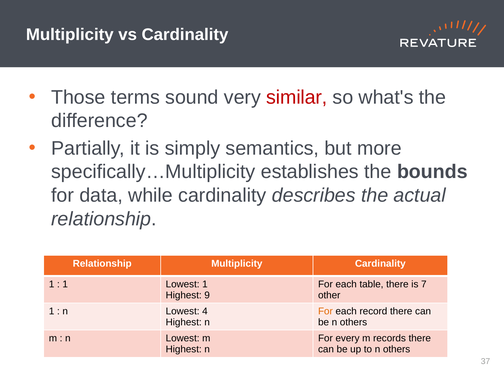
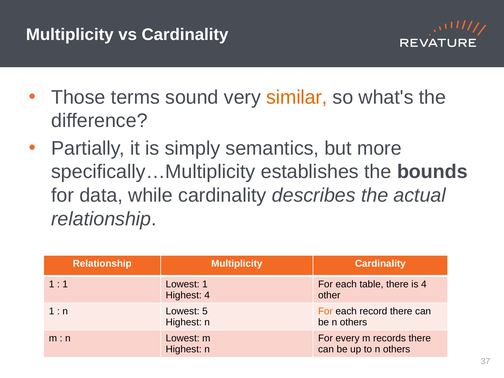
similar colour: red -> orange (297, 97)
is 7: 7 -> 4 (424, 284)
Highest 9: 9 -> 4 (207, 295)
4: 4 -> 5 (205, 311)
